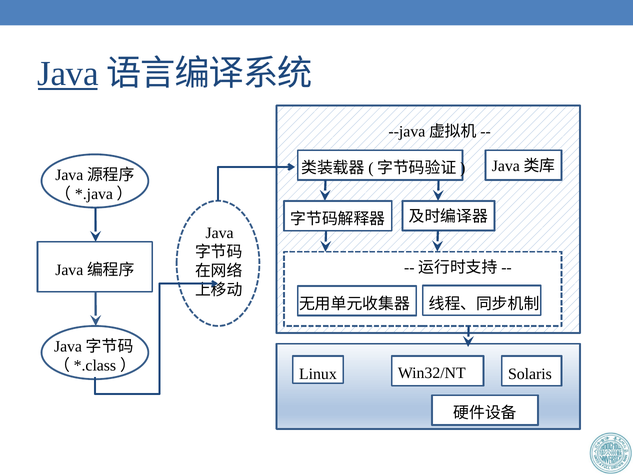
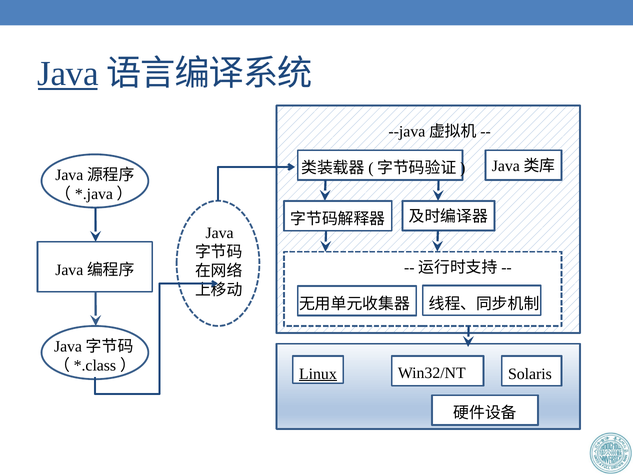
Linux underline: none -> present (318, 374)
